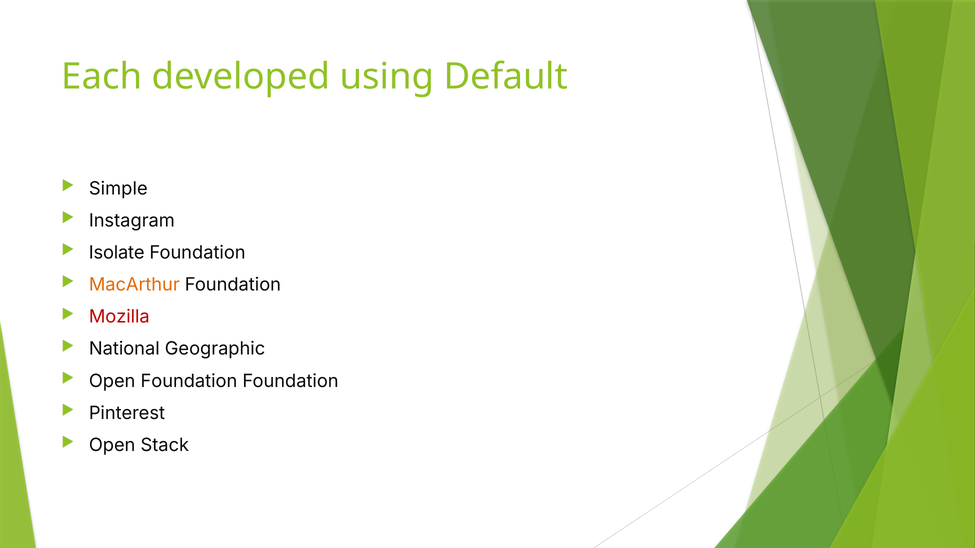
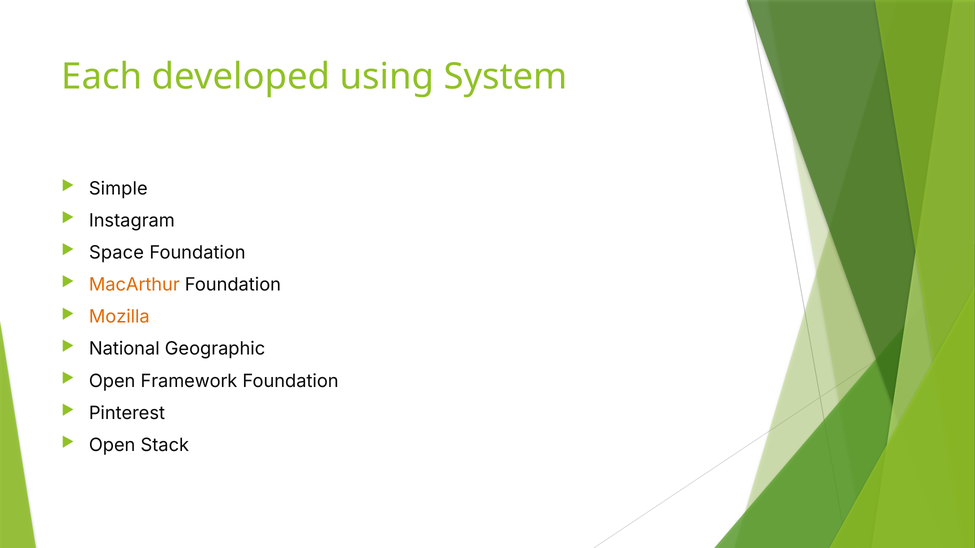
Default: Default -> System (506, 77)
Isolate: Isolate -> Space (117, 253)
Mozilla colour: red -> orange (119, 317)
Open Foundation: Foundation -> Framework (189, 381)
